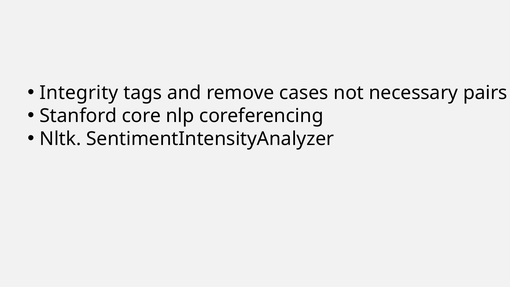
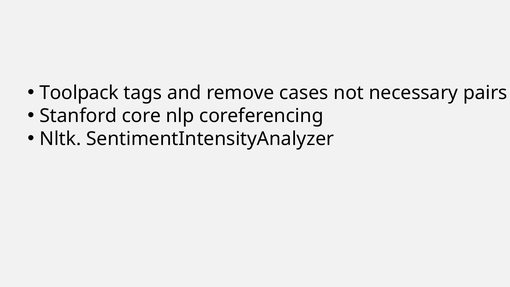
Integrity: Integrity -> Toolpack (79, 93)
